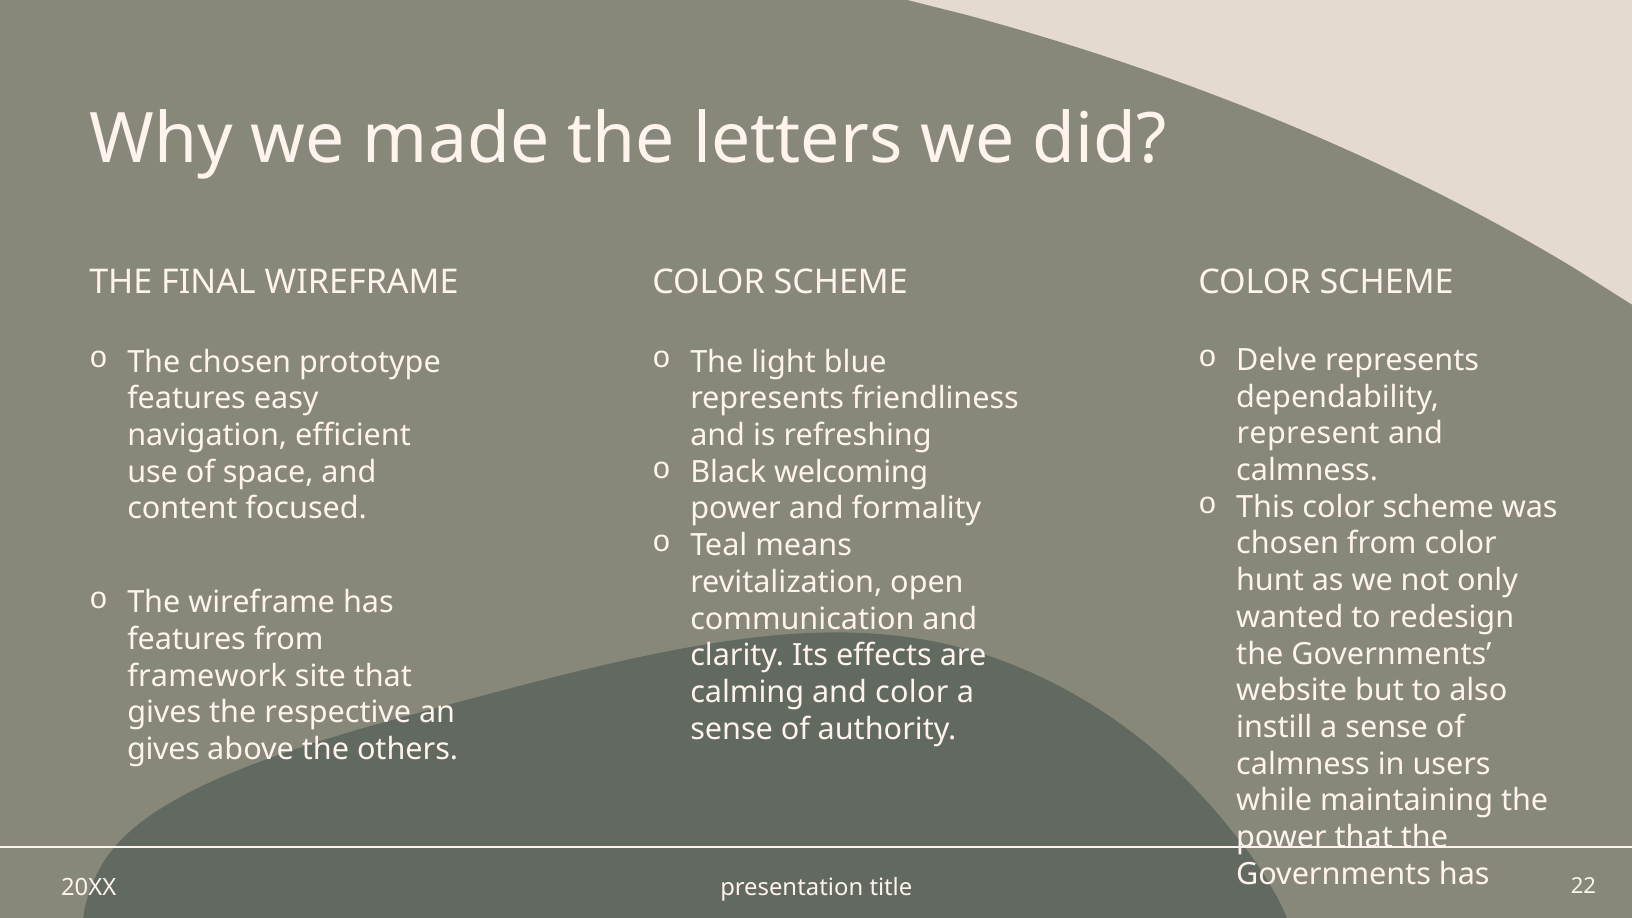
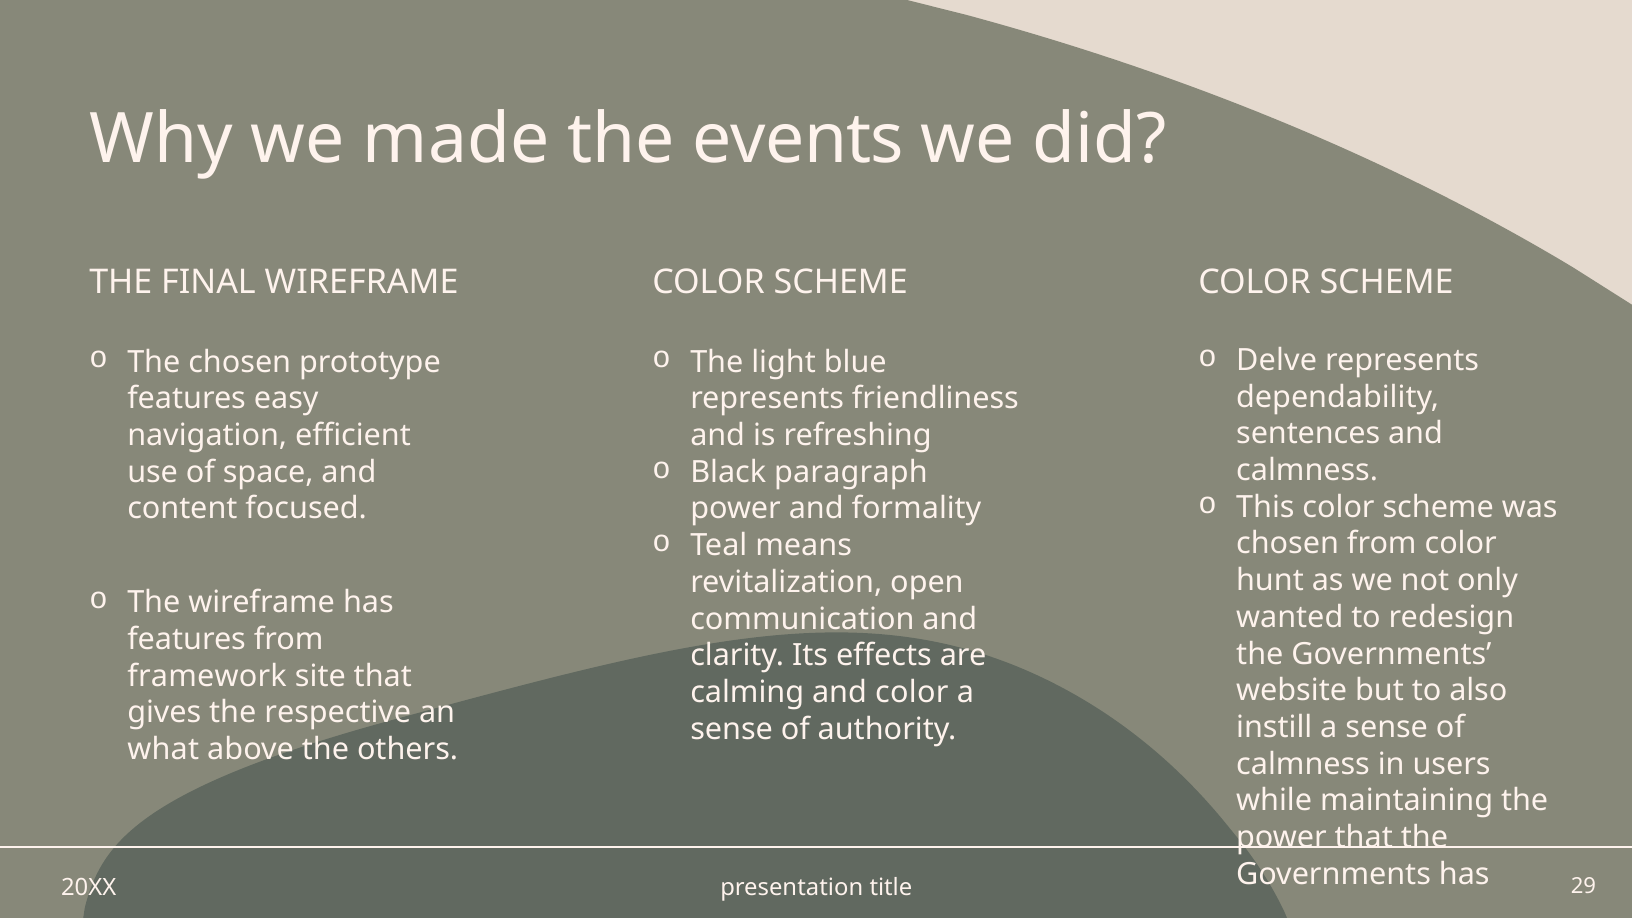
letters: letters -> events (798, 139)
represent: represent -> sentences (1308, 434)
welcoming: welcoming -> paragraph (851, 472)
gives: gives -> what (163, 750)
22: 22 -> 29 (1584, 886)
